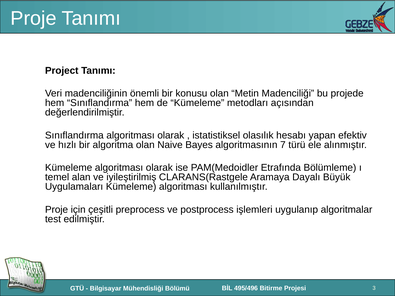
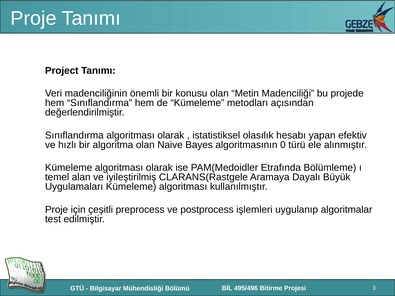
7: 7 -> 0 (283, 145)
